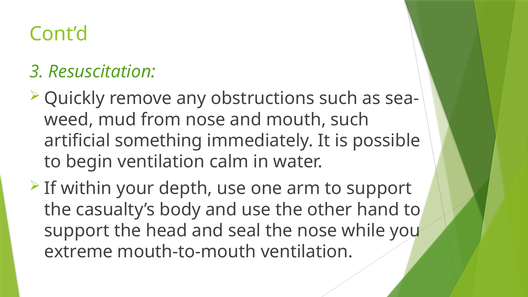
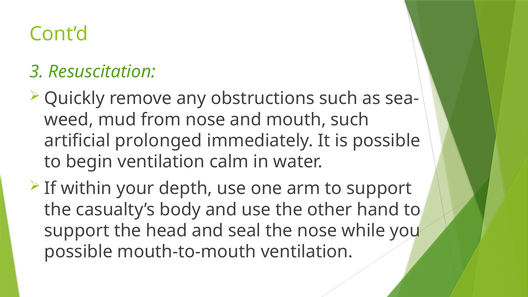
something: something -> prolonged (158, 141)
extreme: extreme -> possible (78, 252)
